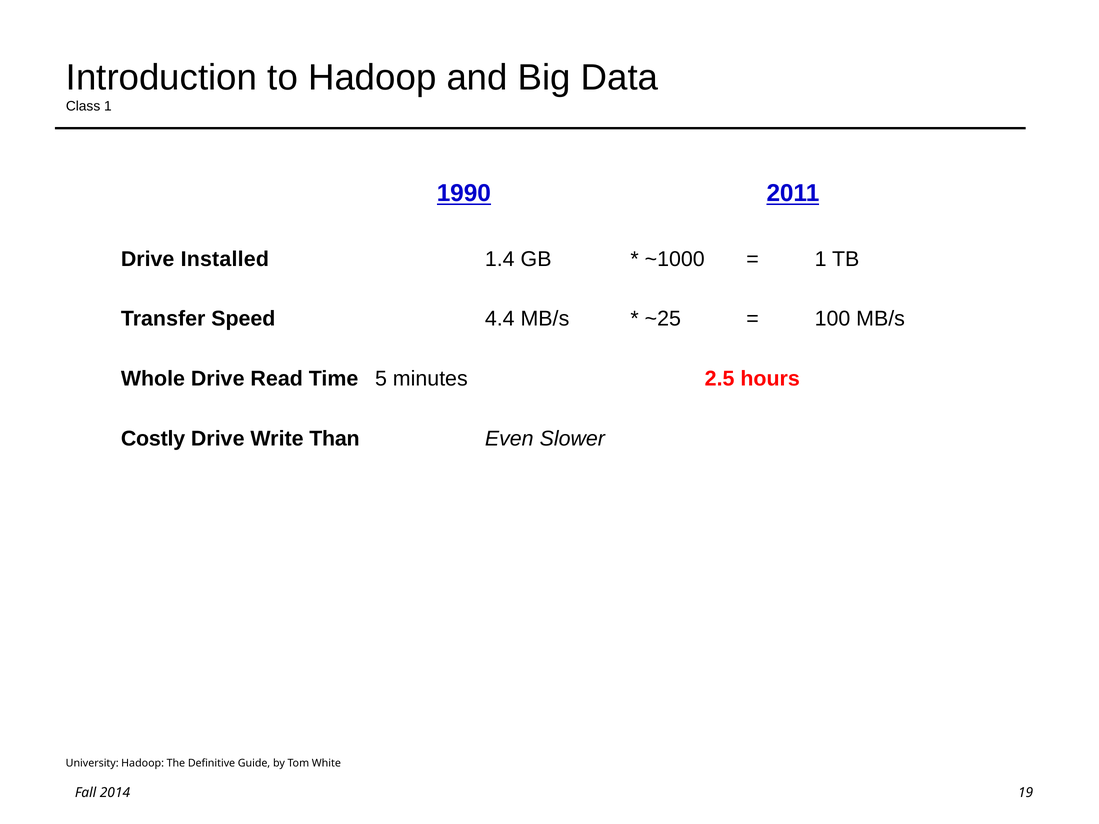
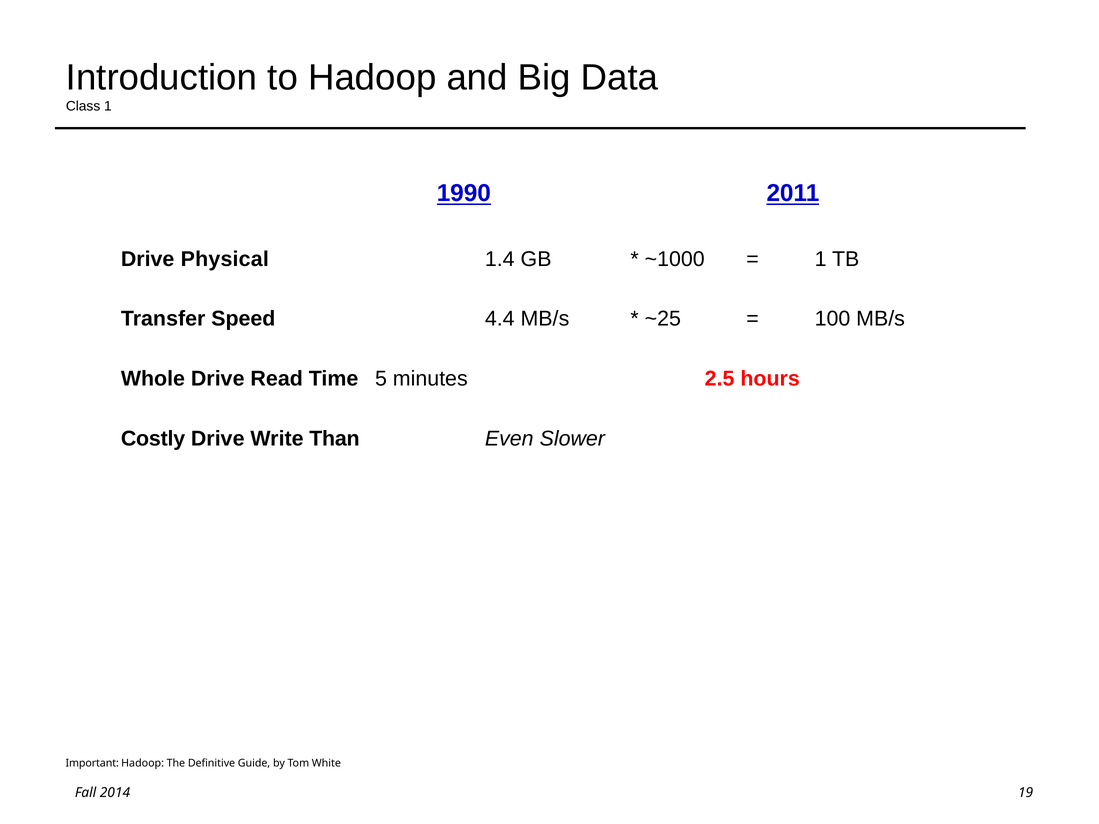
Installed: Installed -> Physical (225, 259)
University: University -> Important (92, 764)
